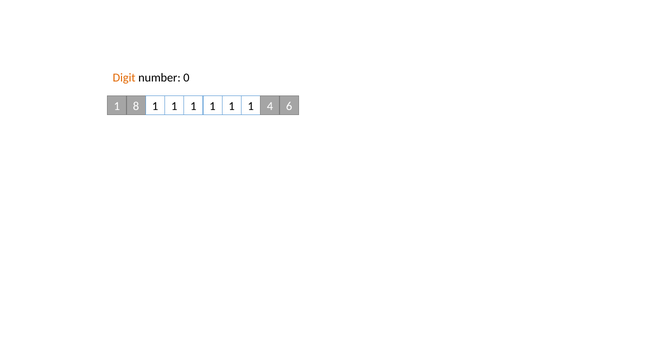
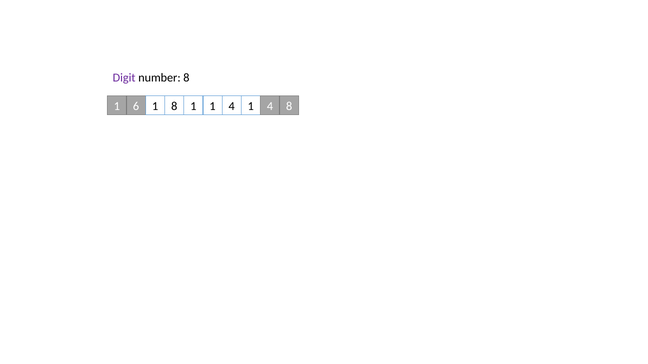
Digit colour: orange -> purple (124, 78)
number 0: 0 -> 8 (186, 78)
8: 8 -> 6 (136, 106)
1: 1 -> 8 (174, 106)
1: 1 -> 4 (232, 106)
4 6: 6 -> 8 (289, 106)
